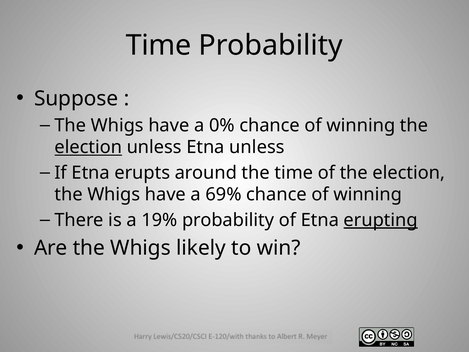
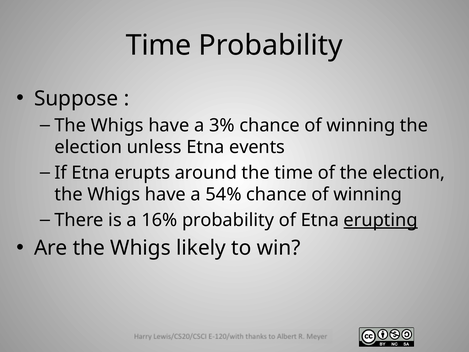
0%: 0% -> 3% (222, 125)
election underline: present -> none (88, 147)
Etna unless: unless -> events (257, 147)
69%: 69% -> 54% (223, 194)
19%: 19% -> 16% (159, 220)
